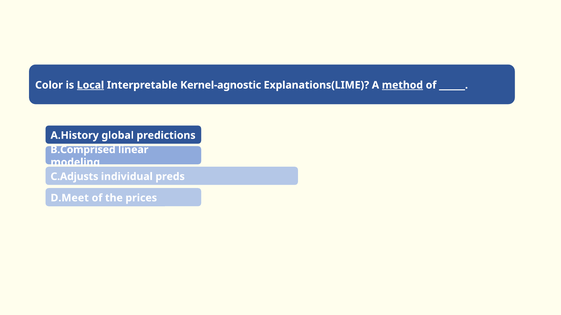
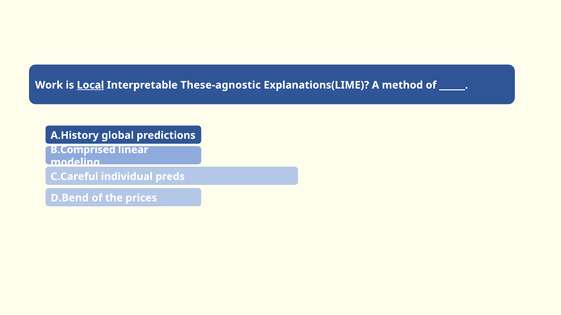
Color: Color -> Work (49, 85)
Kernel-agnostic: Kernel-agnostic -> These-agnostic (221, 85)
method underline: present -> none (402, 85)
C.Adjusts: C.Adjusts -> C.Careful (74, 177)
D.Meet: D.Meet -> D.Bend (70, 198)
